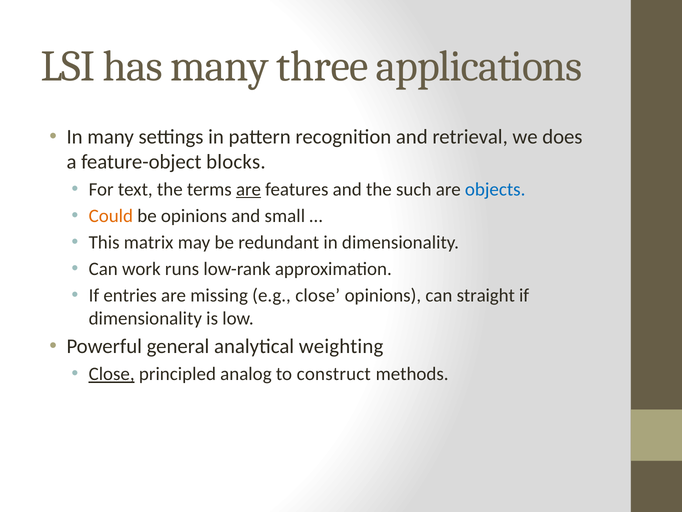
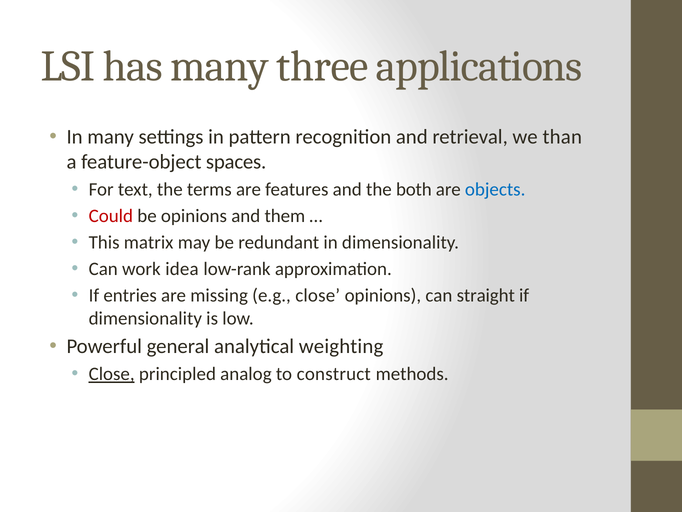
does: does -> than (562, 137)
blocks: blocks -> spaces (236, 162)
are underline: present -> none (249, 189)
such: such -> both (414, 189)
Could colour: orange -> red (111, 216)
small: small -> them (285, 216)
runs: runs -> idea (182, 269)
